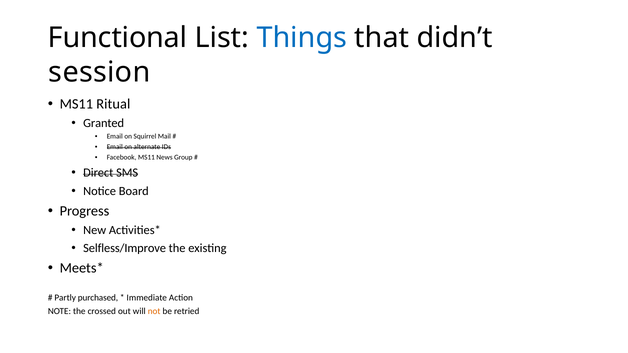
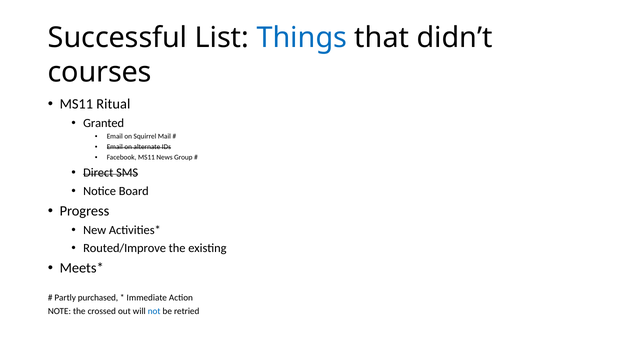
Functional: Functional -> Successful (118, 38)
session: session -> courses (100, 72)
Selfless/Improve: Selfless/Improve -> Routed/Improve (125, 248)
not colour: orange -> blue (154, 312)
